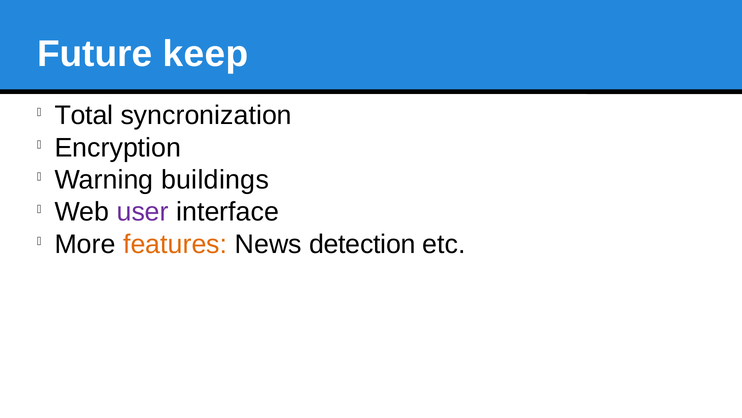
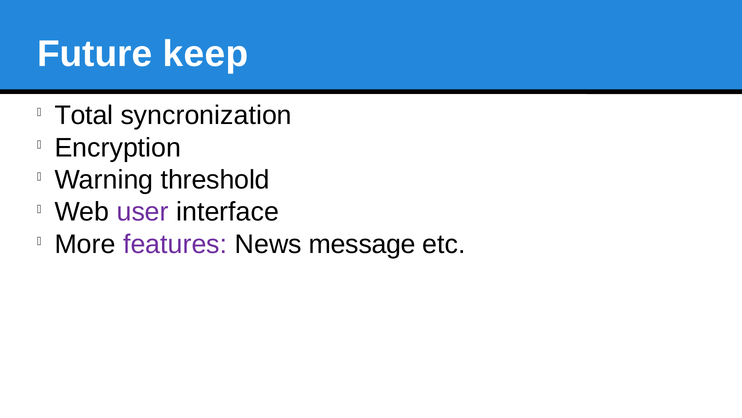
buildings: buildings -> threshold (215, 180)
features colour: orange -> purple (175, 244)
detection: detection -> message (362, 244)
